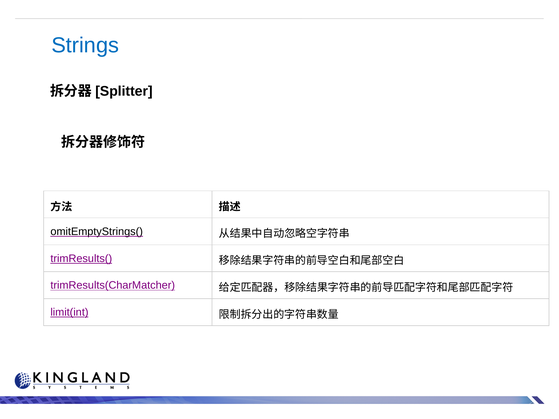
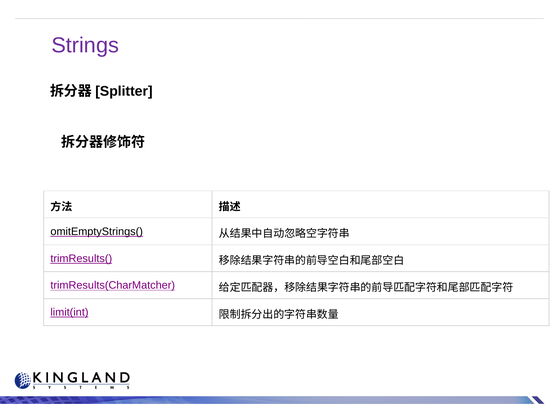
Strings colour: blue -> purple (85, 45)
